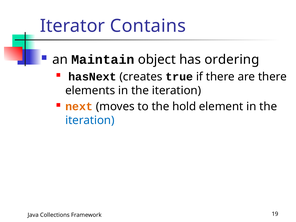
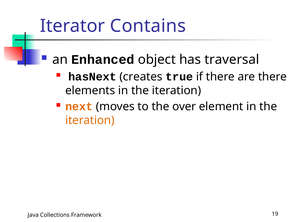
Maintain: Maintain -> Enhanced (103, 60)
ordering: ordering -> traversal (232, 60)
hold: hold -> over (184, 107)
iteration colour: blue -> orange (90, 120)
